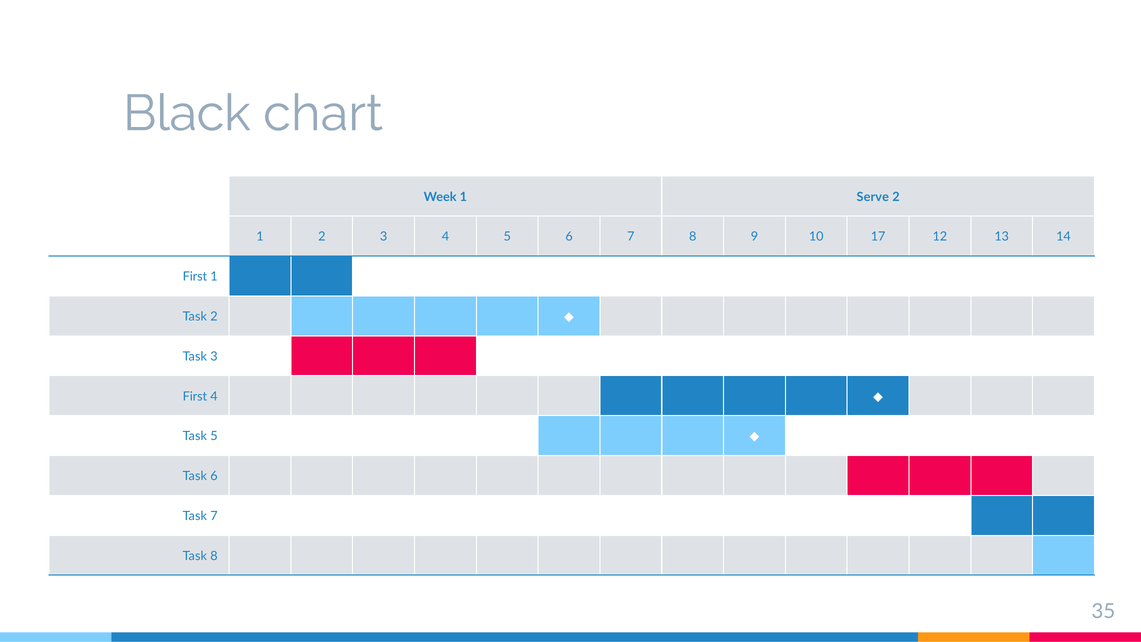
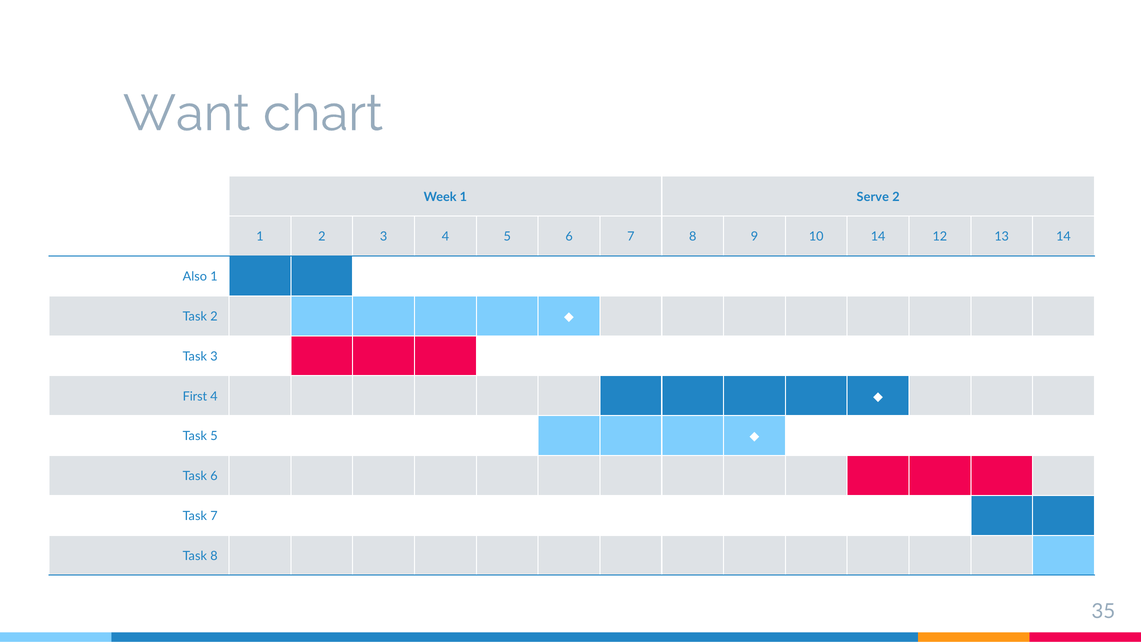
Black: Black -> Want (187, 113)
10 17: 17 -> 14 (878, 237)
First: First -> Also (195, 277)
